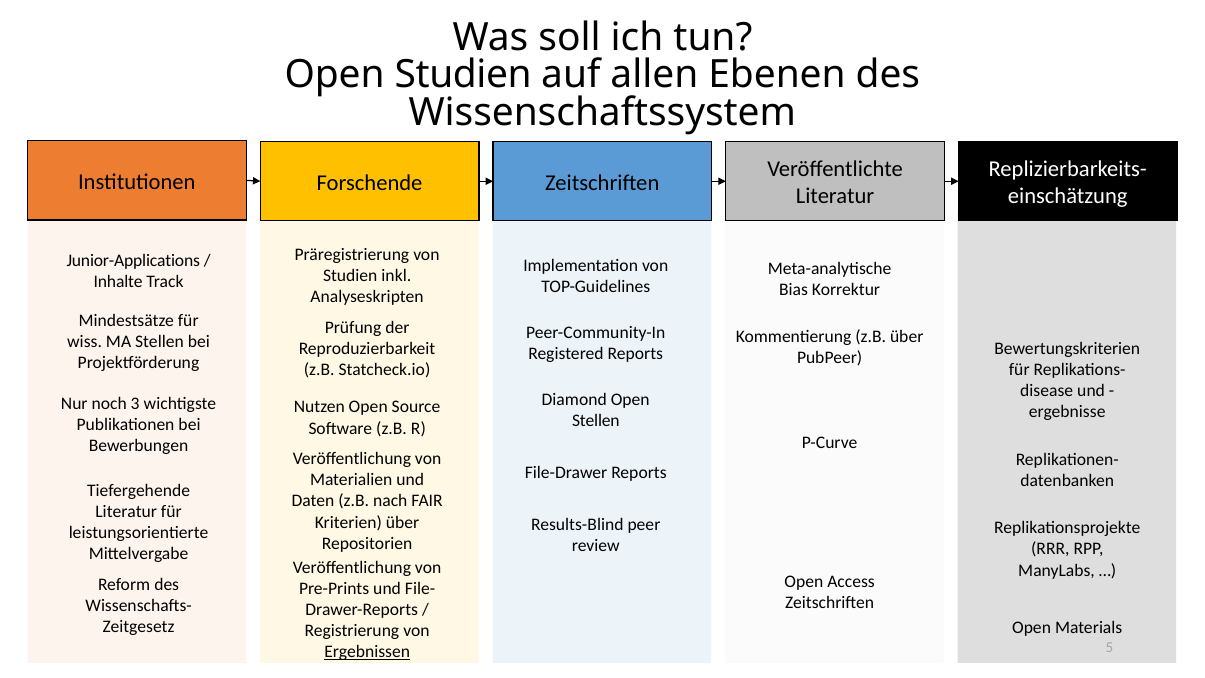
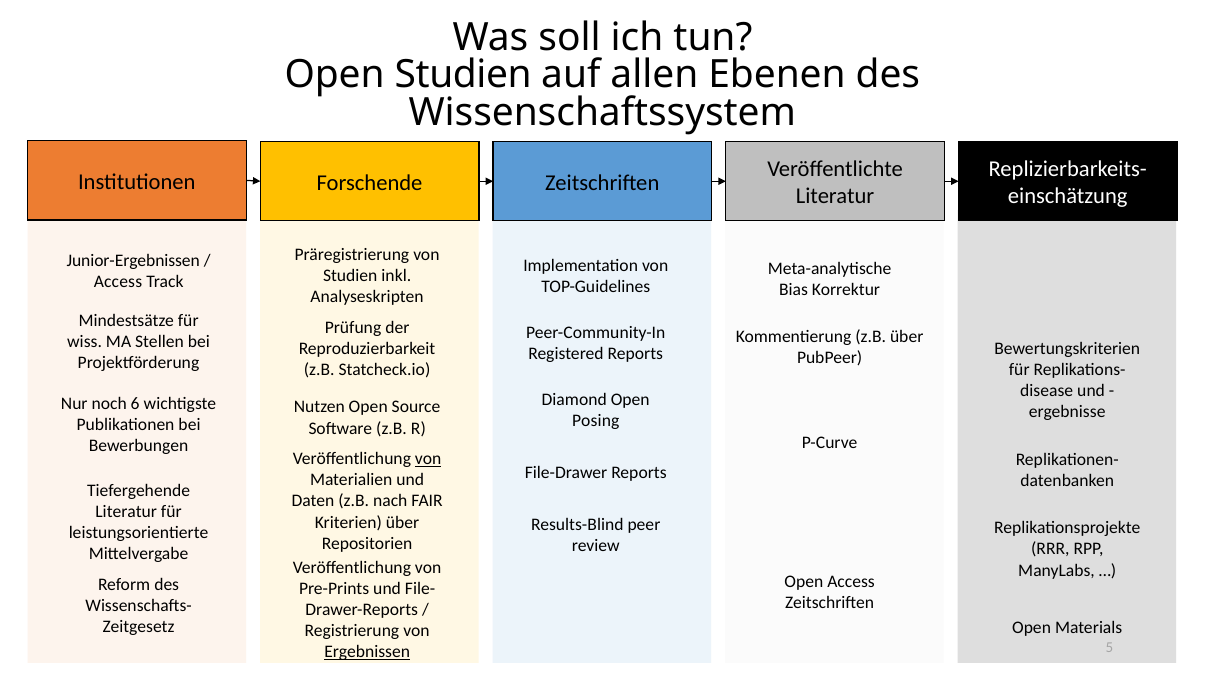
Junior-Applications: Junior-Applications -> Junior-Ergebnissen (133, 260)
Inhalte: Inhalte -> Access (118, 282)
3: 3 -> 6 (135, 404)
Stellen: Stellen -> Posing (596, 421)
von underline: none -> present (428, 459)
